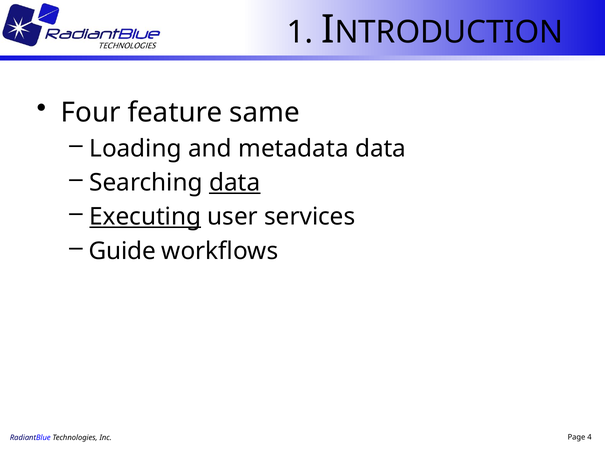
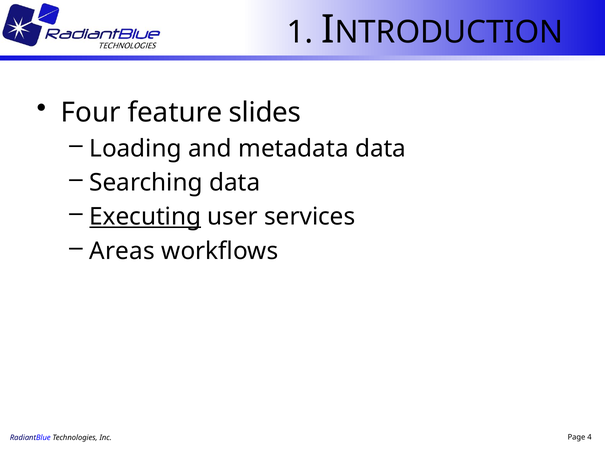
same: same -> slides (265, 113)
data underline: present -> none (235, 183)
Guide: Guide -> Areas (122, 251)
